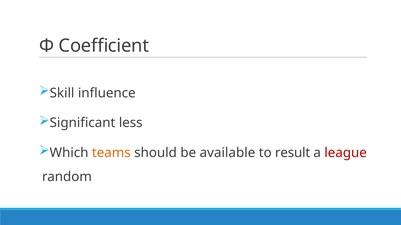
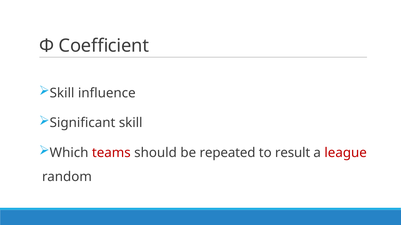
Significant less: less -> skill (131, 123)
teams colour: orange -> red (111, 153)
available: available -> repeated (228, 153)
